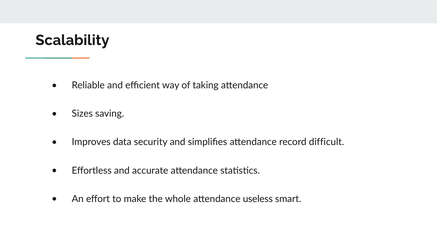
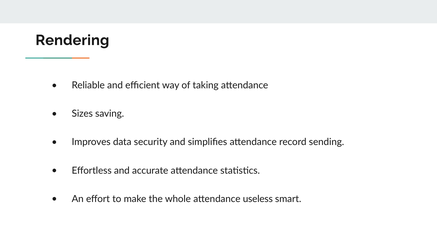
Scalability: Scalability -> Rendering (72, 40)
difficult: difficult -> sending (327, 142)
